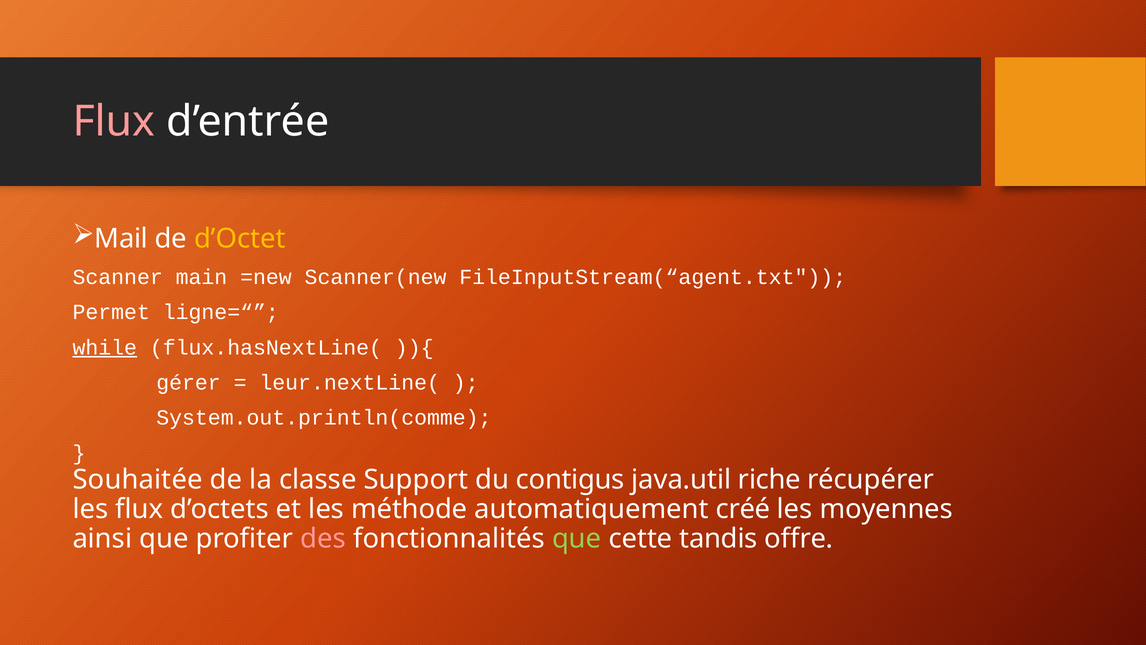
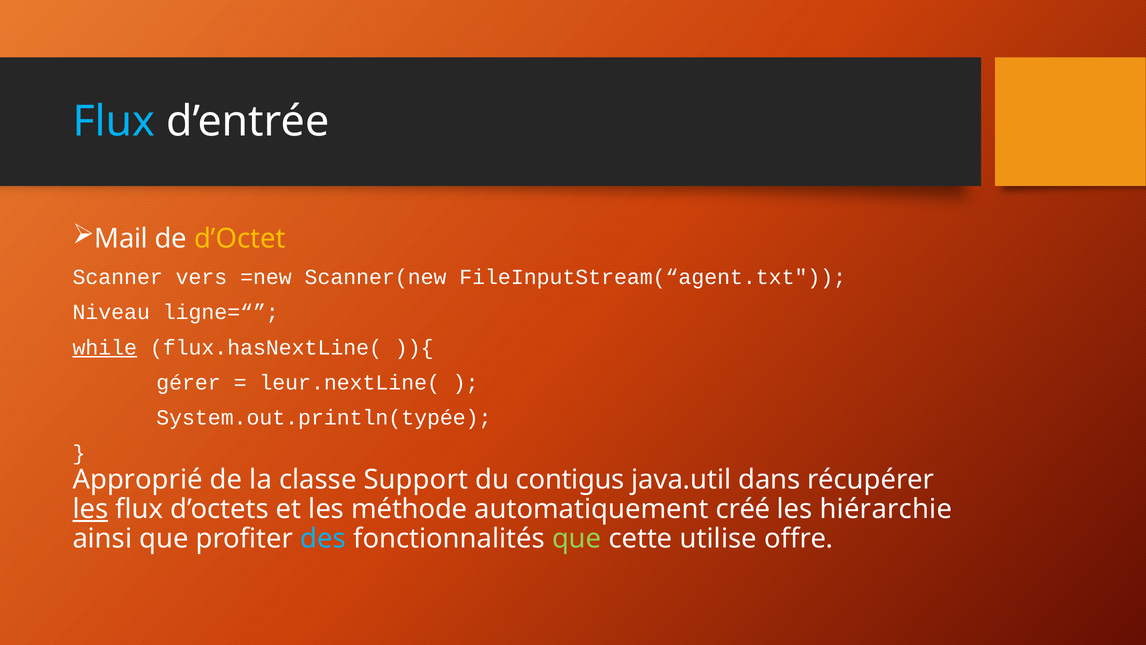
Flux colour: pink -> light blue (114, 121)
main: main -> vers (201, 277)
Permet: Permet -> Niveau (111, 312)
System.out.println(comme: System.out.println(comme -> System.out.println(typée (324, 418)
Souhaitée: Souhaitée -> Approprié (138, 479)
riche: riche -> dans (769, 479)
les underline: none -> present (90, 509)
moyennes: moyennes -> hiérarchie (886, 509)
des colour: pink -> light blue (323, 538)
tandis: tandis -> utilise (718, 538)
